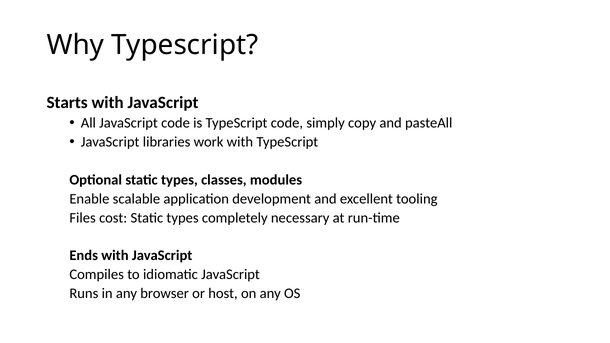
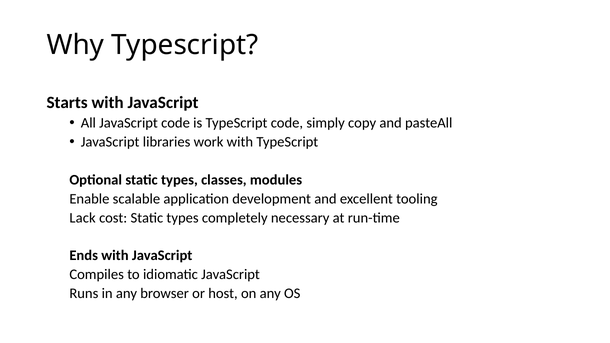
Files: Files -> Lack (83, 218)
